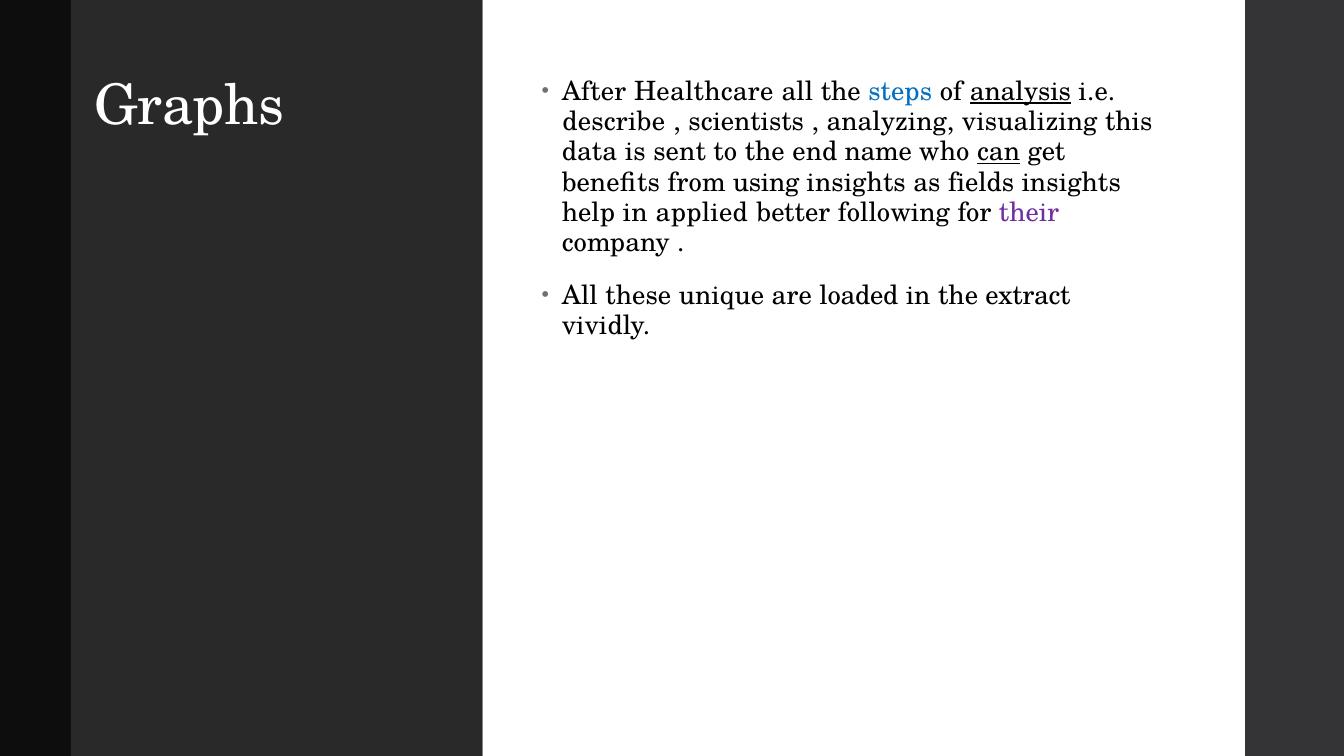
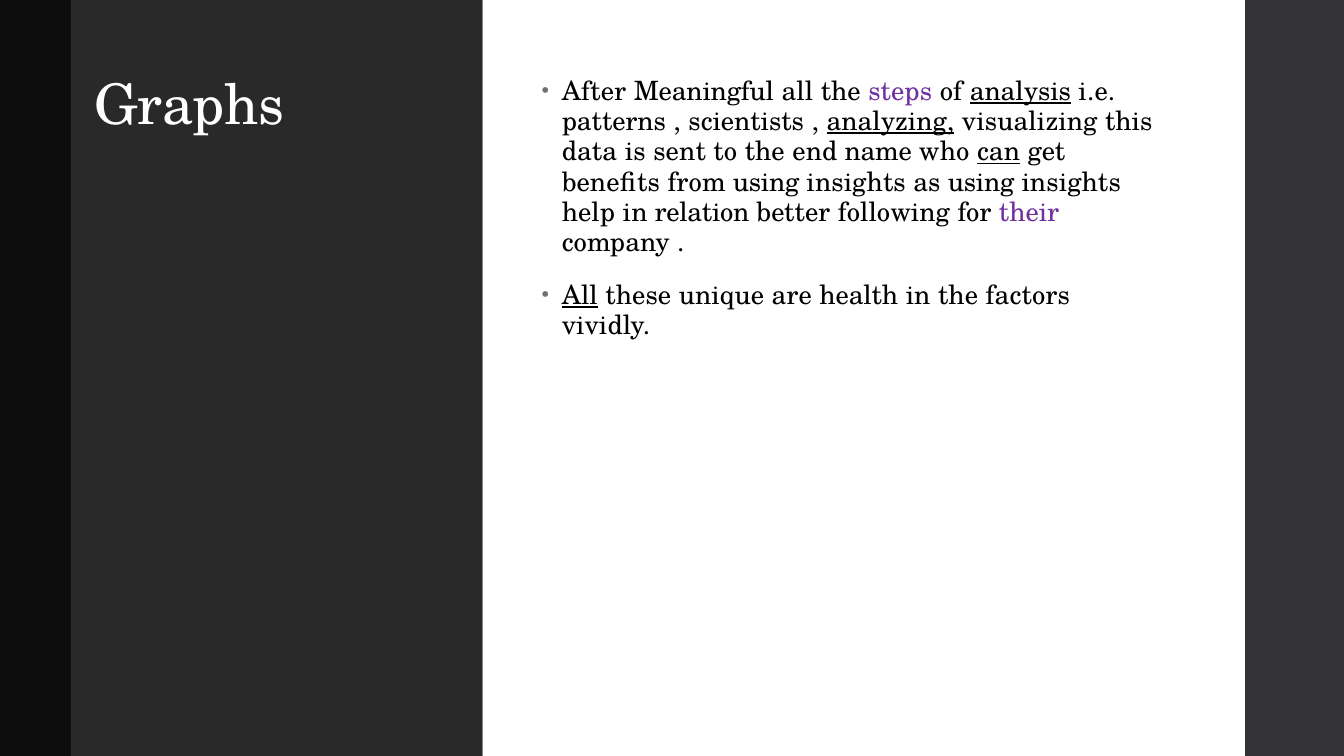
Healthcare: Healthcare -> Meaningful (704, 91)
steps colour: blue -> purple (900, 91)
describe: describe -> patterns (614, 122)
analyzing underline: none -> present (890, 122)
as fields: fields -> using (981, 182)
applied: applied -> relation (702, 213)
All underline: none -> present (580, 295)
loaded: loaded -> health (859, 295)
extract: extract -> factors (1028, 295)
